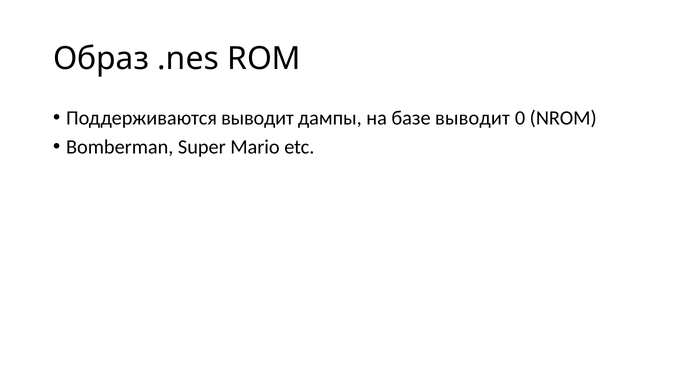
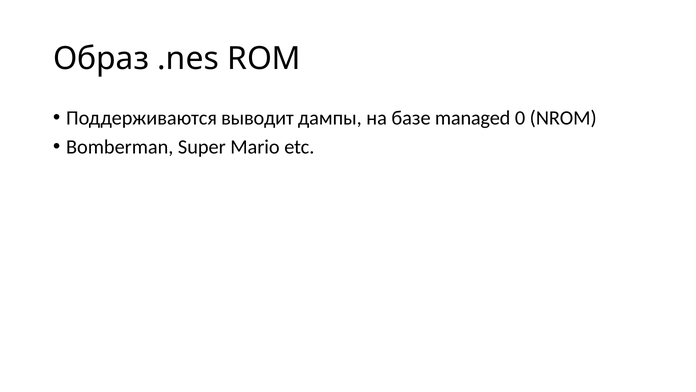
базе выводит: выводит -> managed (473, 118)
